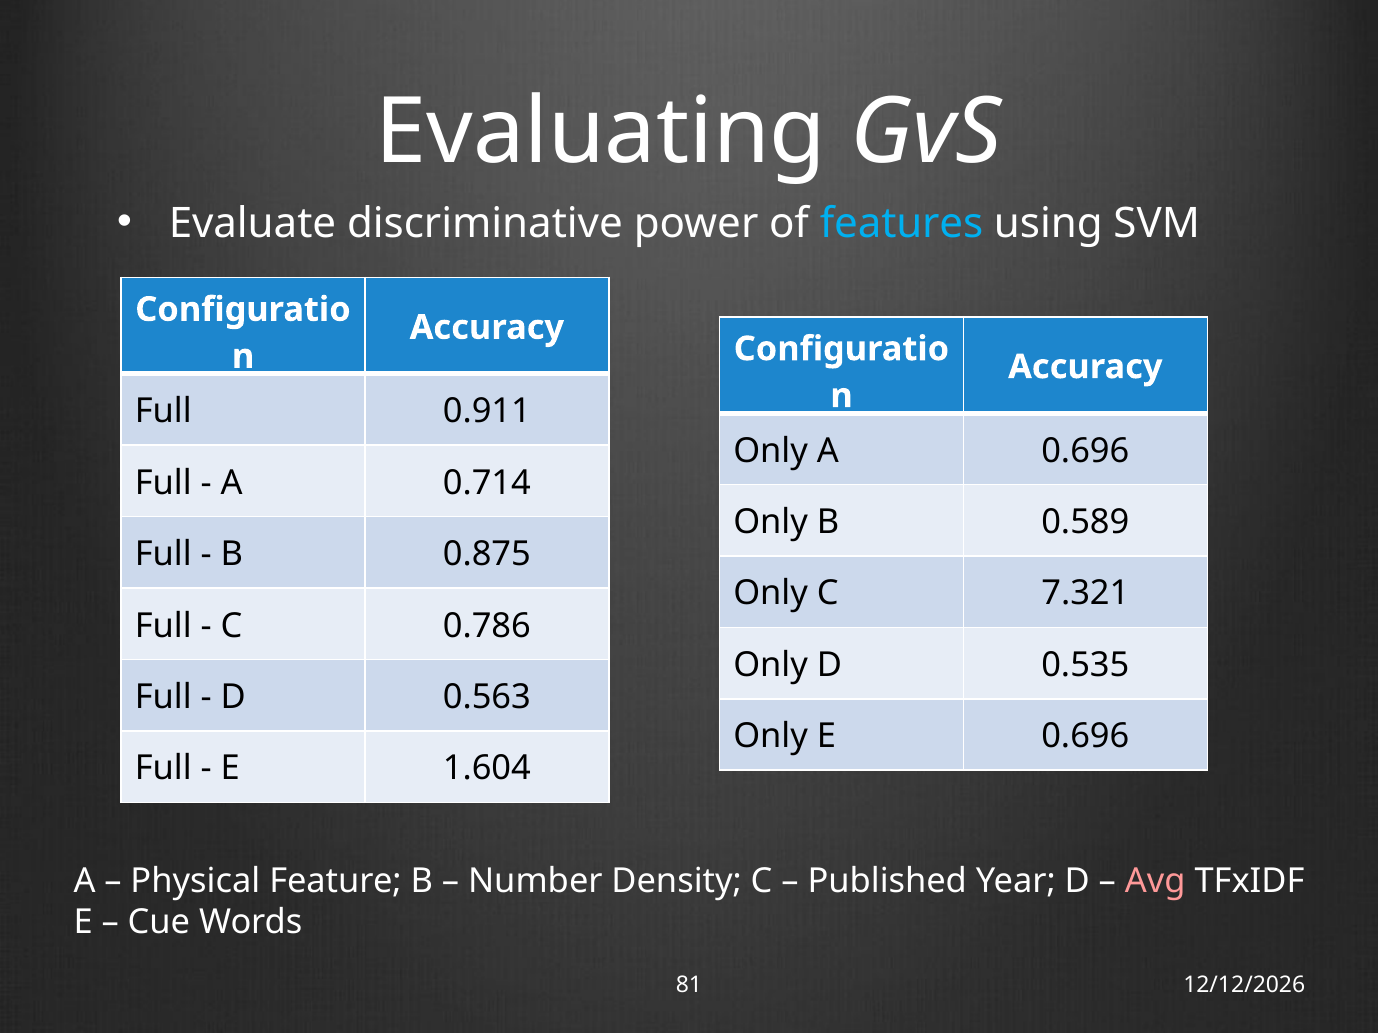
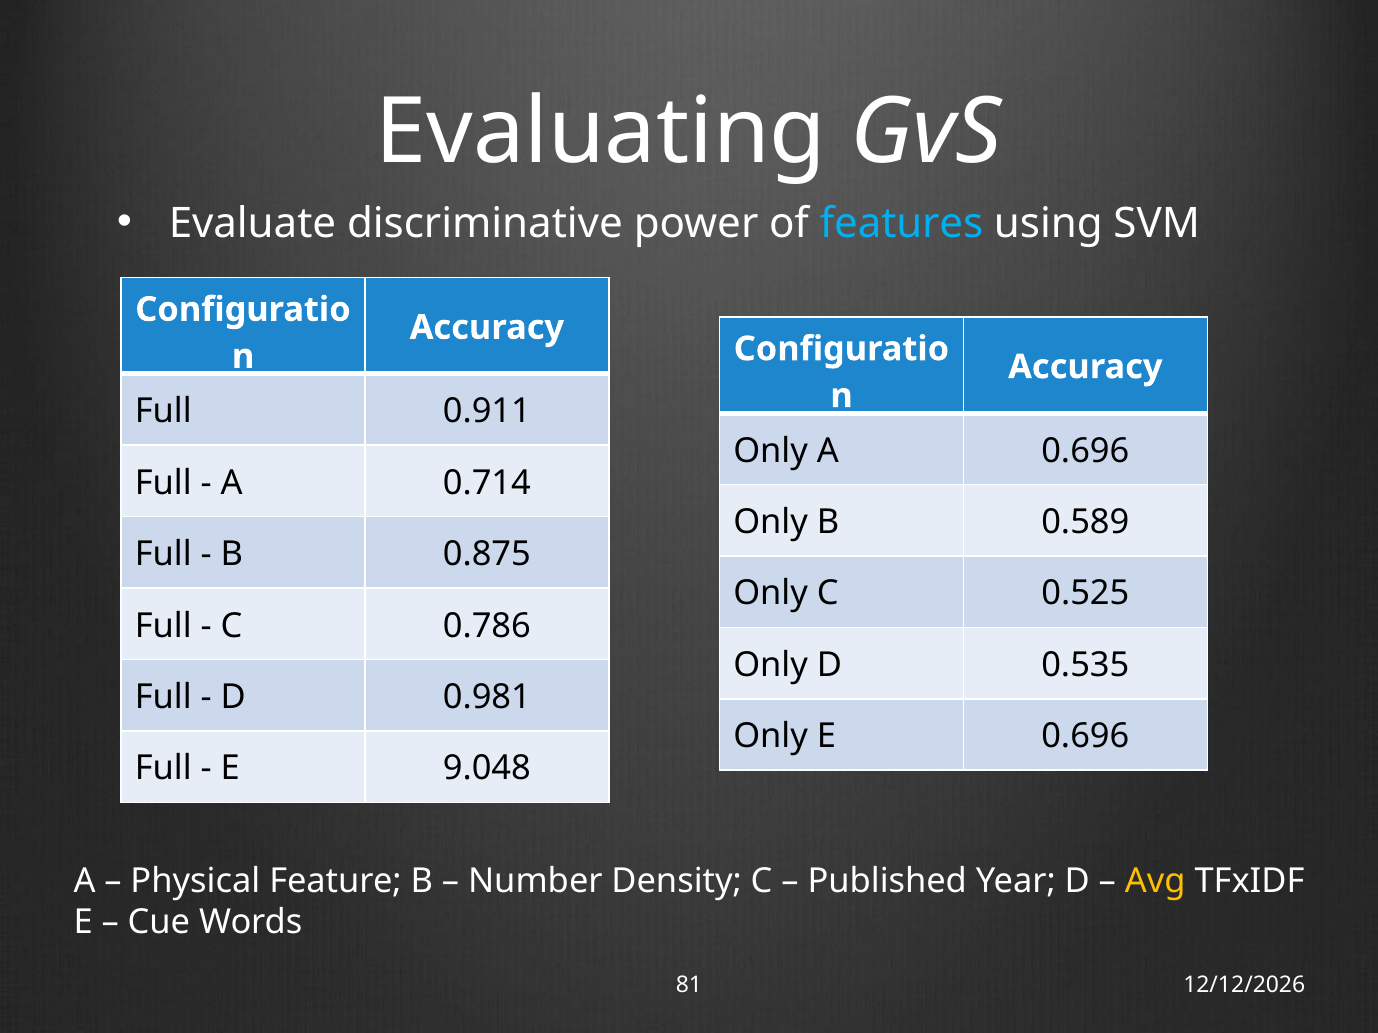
7.321: 7.321 -> 0.525 (1085, 594)
0.563: 0.563 -> 0.981 (487, 697)
1.604: 1.604 -> 9.048 (487, 769)
Avg colour: pink -> yellow (1155, 882)
